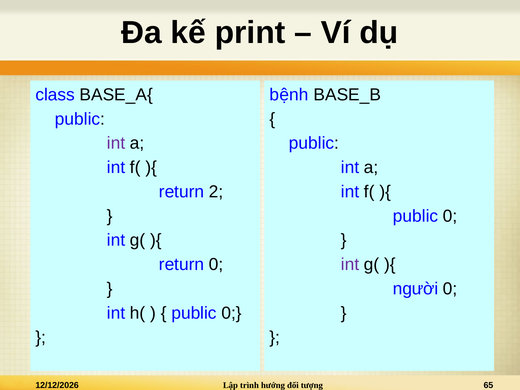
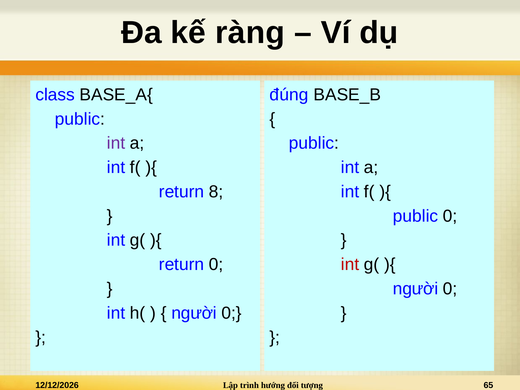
print: print -> ràng (250, 33)
bệnh: bệnh -> đúng (289, 95)
2: 2 -> 8 (216, 192)
int colour: purple -> red (350, 265)
public: public -> người (194, 313)
